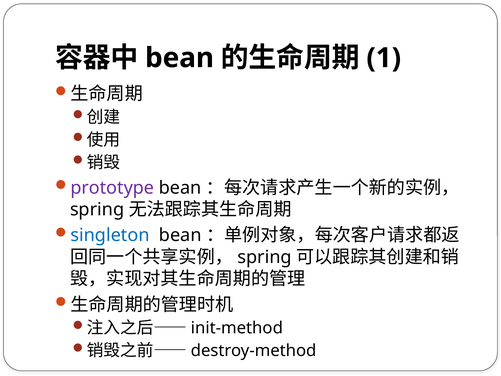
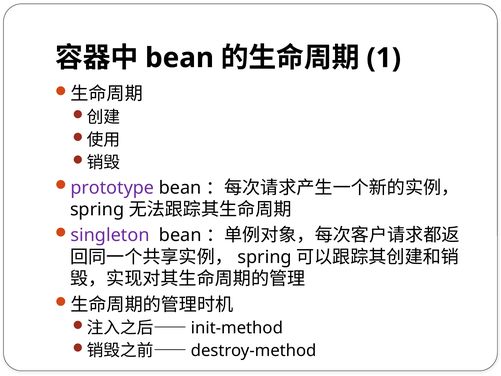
singleton colour: blue -> purple (110, 235)
